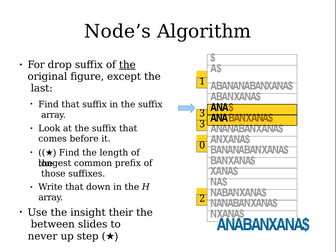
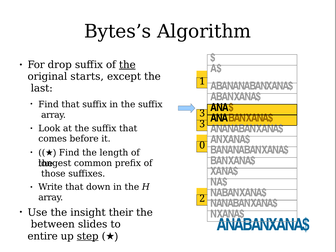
Node’s: Node’s -> Bytes’s (118, 31)
figure: figure -> starts (87, 77)
never: never -> entire (43, 236)
step underline: none -> present (88, 236)
